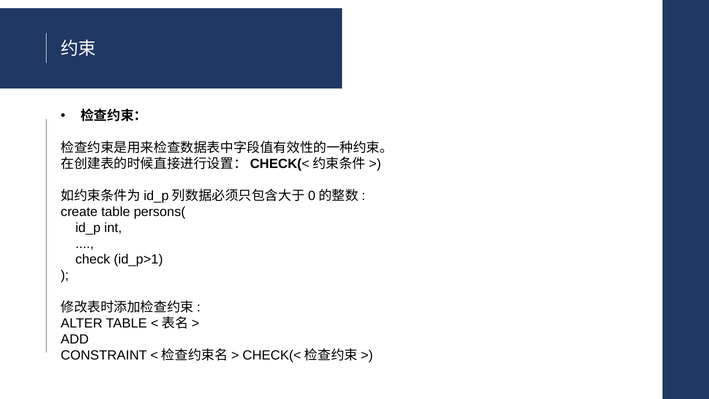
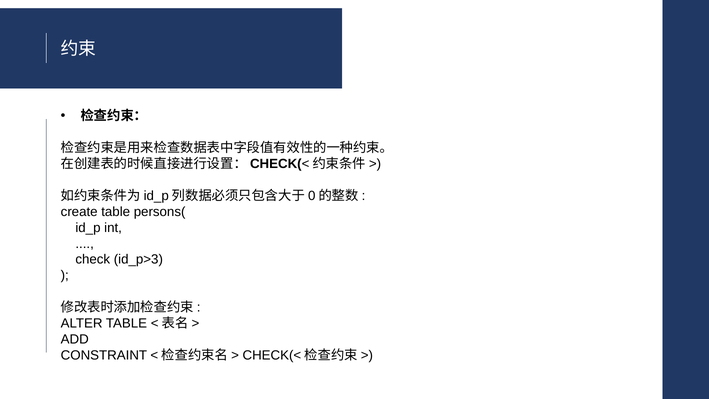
id_p>1: id_p>1 -> id_p>3 (138, 259)
